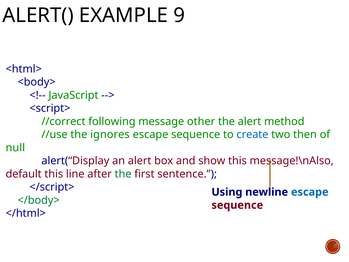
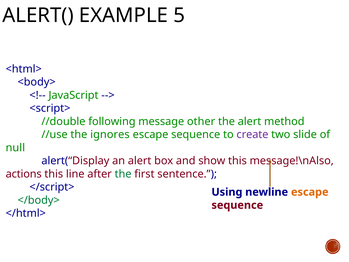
9: 9 -> 5 (179, 15)
//correct: //correct -> //double (63, 121)
create colour: blue -> purple (252, 134)
then: then -> slide (305, 134)
default: default -> actions (24, 174)
escape colour: blue -> orange (310, 192)
